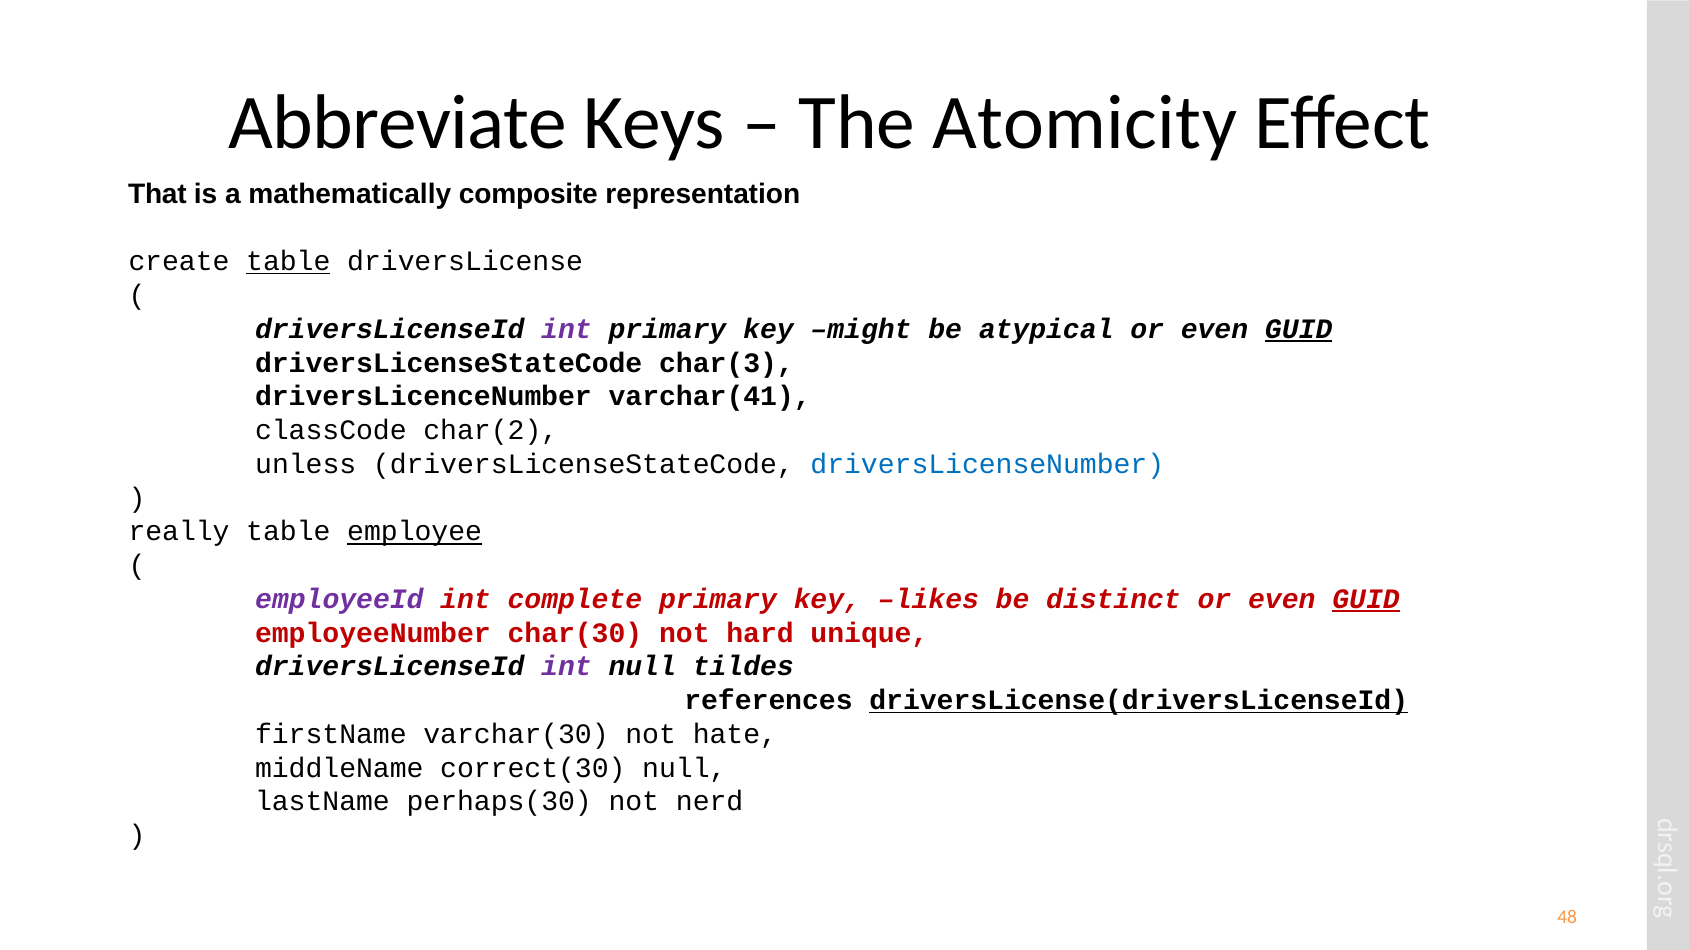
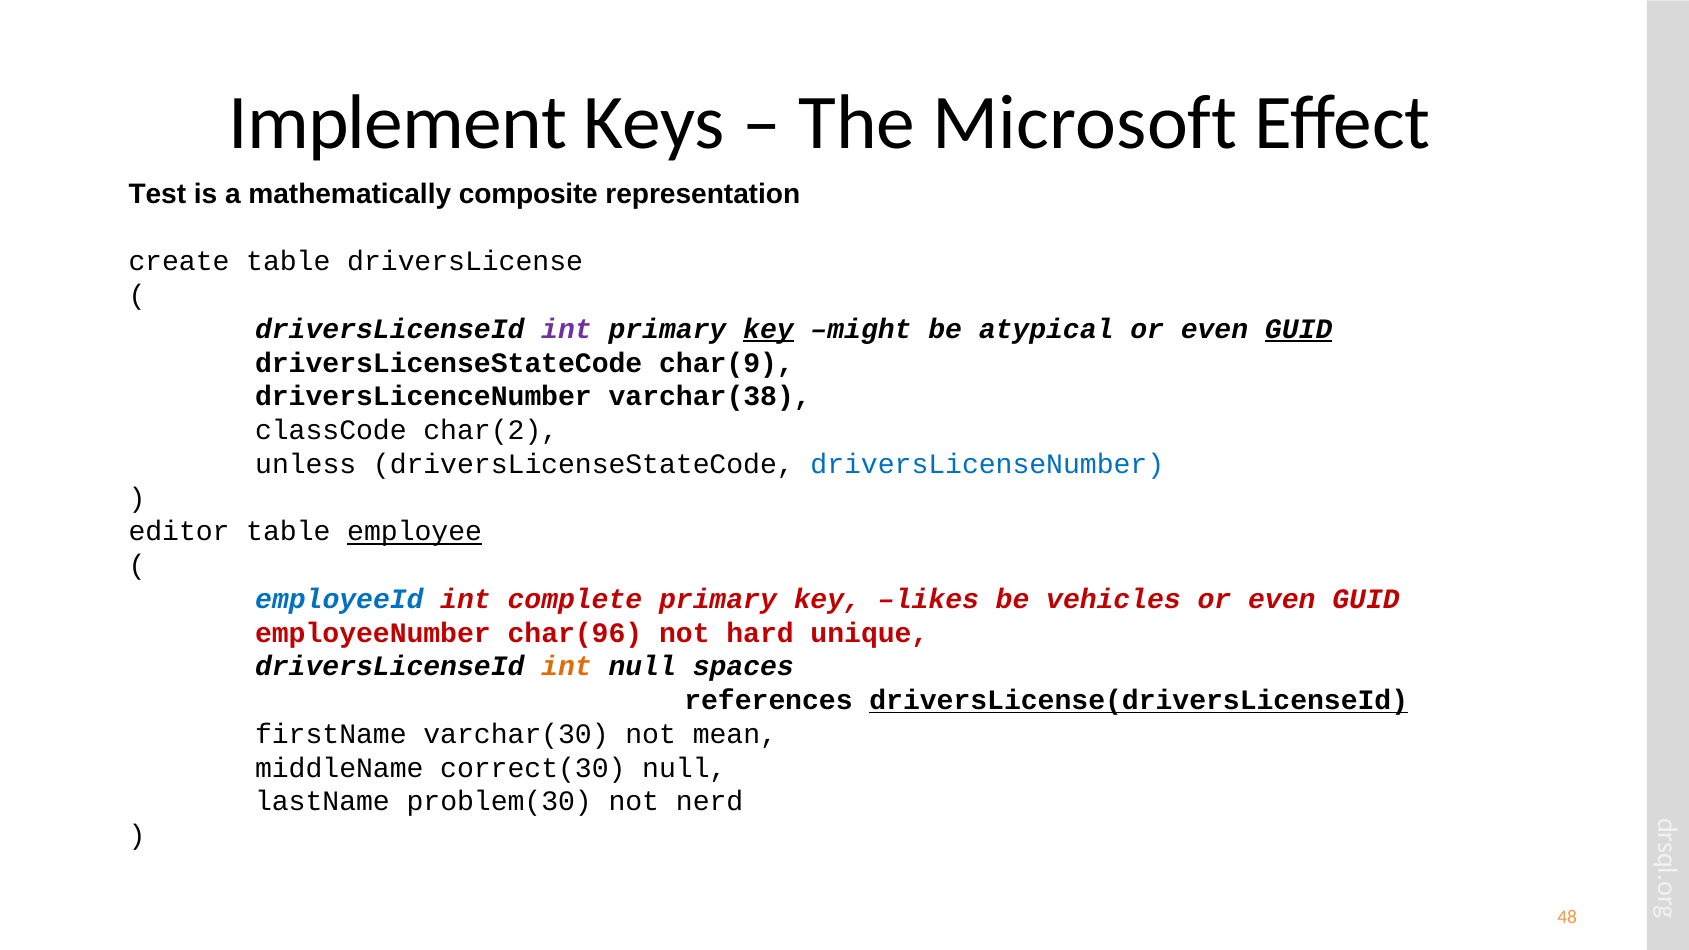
Abbreviate: Abbreviate -> Implement (398, 123)
Atomicity: Atomicity -> Microsoft (1085, 123)
That: That -> Test (157, 194)
table underline: present -> none (288, 262)
key underline: none -> present (769, 329)
char(3: char(3 -> char(9 (726, 363)
varchar(41: varchar(41 -> varchar(38 (710, 397)
really: really -> editor (179, 532)
employeeId colour: purple -> blue (339, 599)
distinct: distinct -> vehicles (1114, 599)
GUID underline: present -> none (1366, 599)
char(30: char(30 -> char(96 (575, 633)
int colour: purple -> orange (566, 667)
tildes: tildes -> spaces (743, 667)
hate: hate -> mean (735, 734)
perhaps(30: perhaps(30 -> problem(30 (499, 802)
